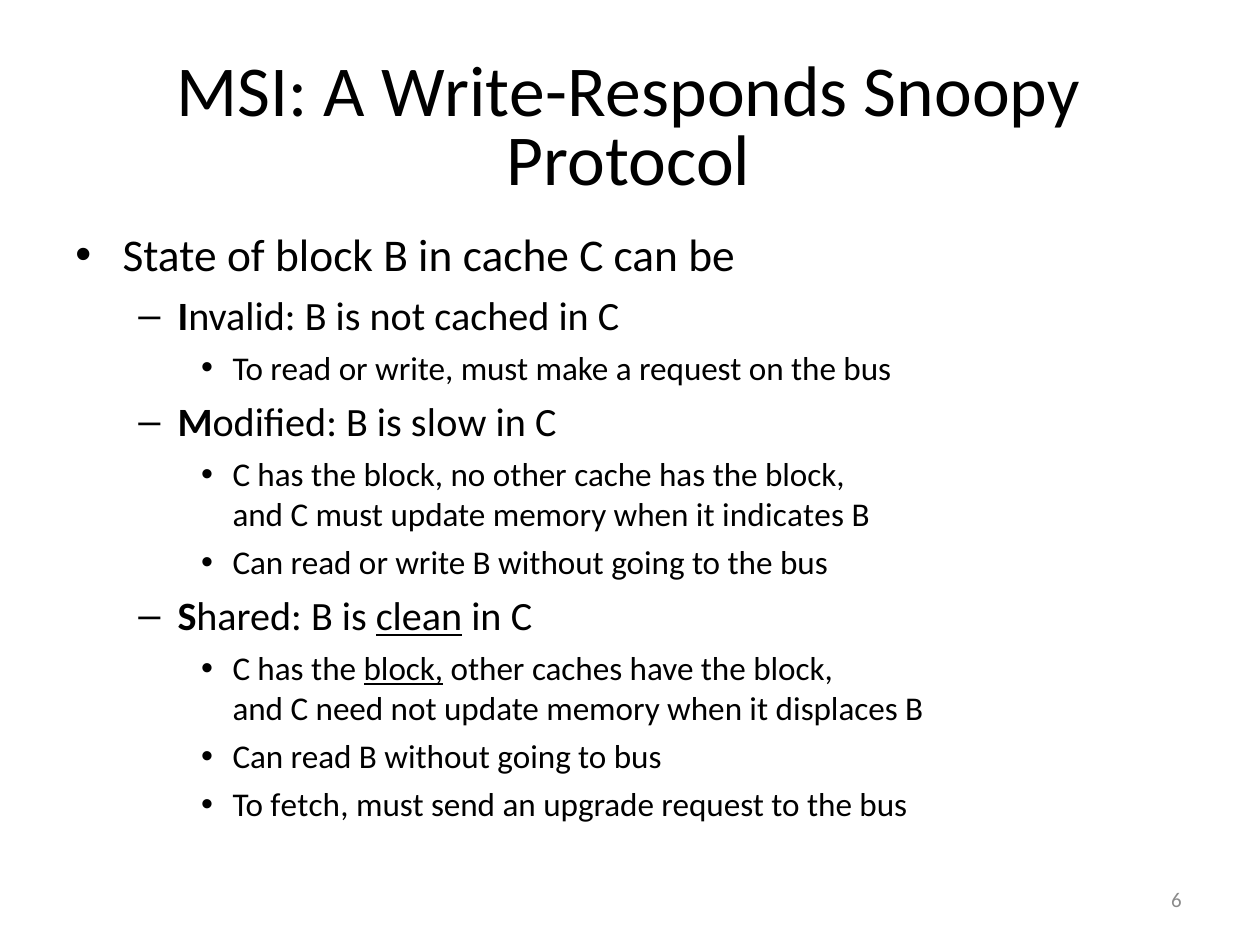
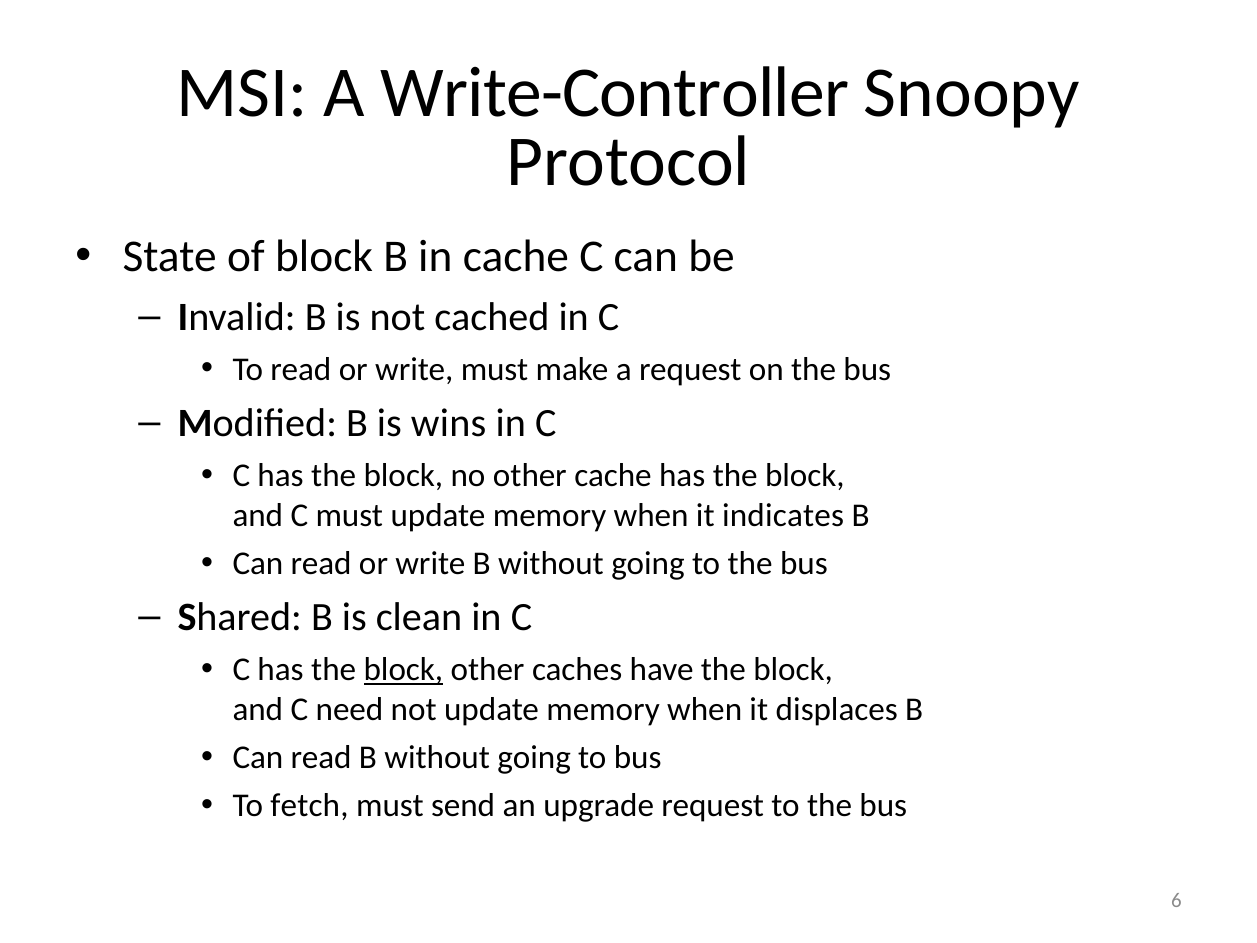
Write-Responds: Write-Responds -> Write-Controller (615, 93)
slow: slow -> wins (449, 423)
clean underline: present -> none (419, 618)
